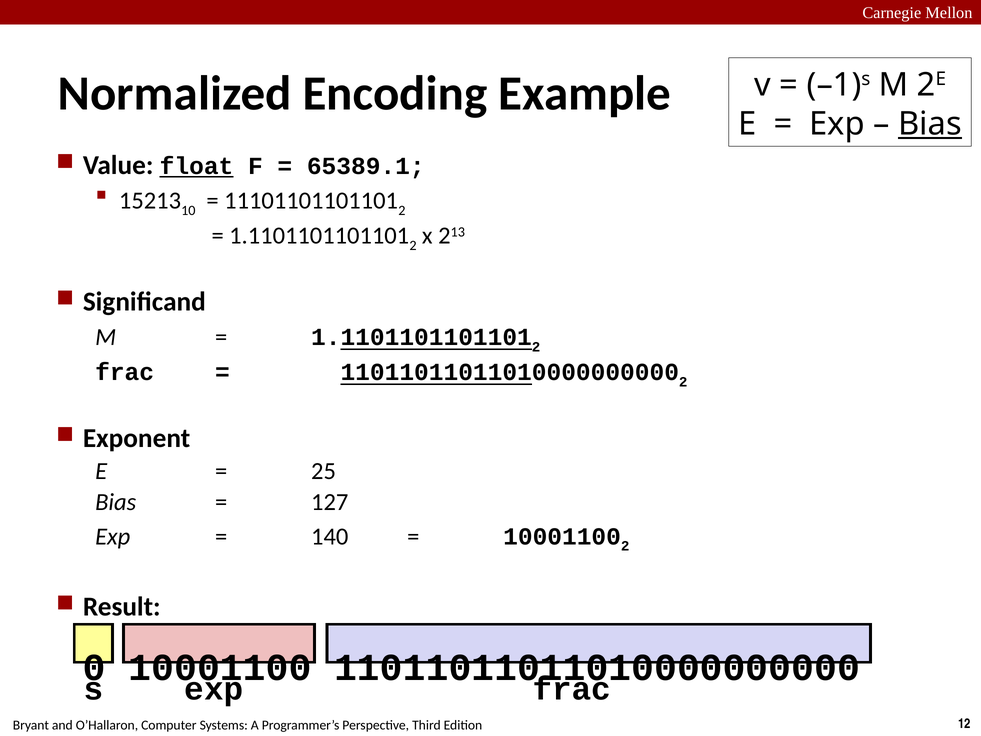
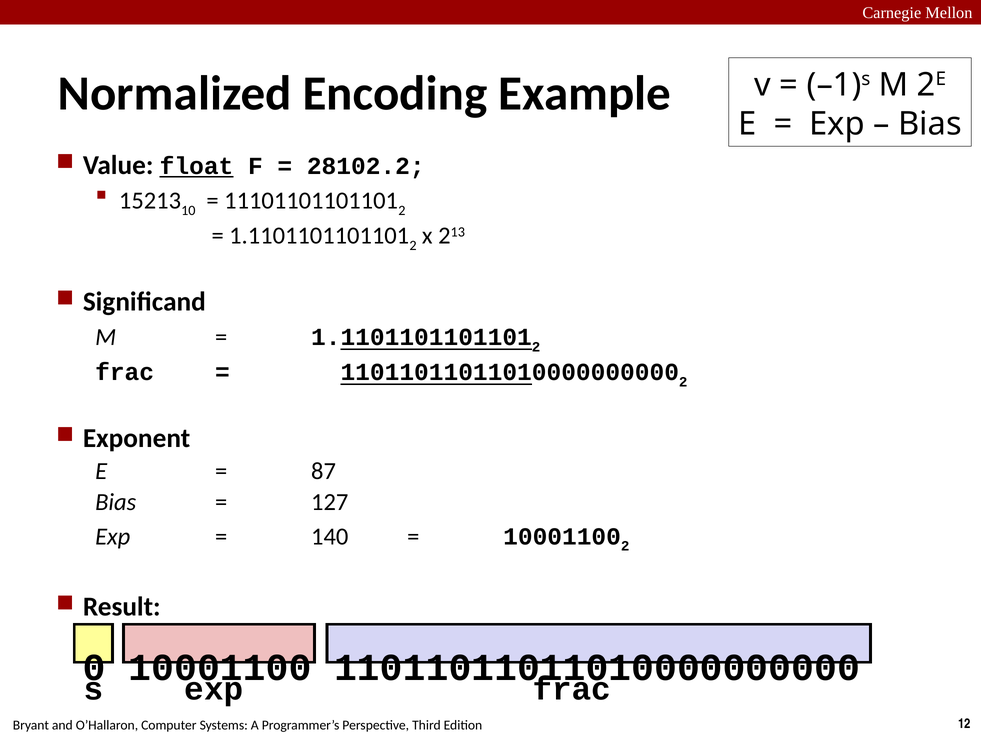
Bias underline: present -> none (930, 124)
65389.1: 65389.1 -> 28102.2 (366, 166)
25: 25 -> 87 (324, 471)
